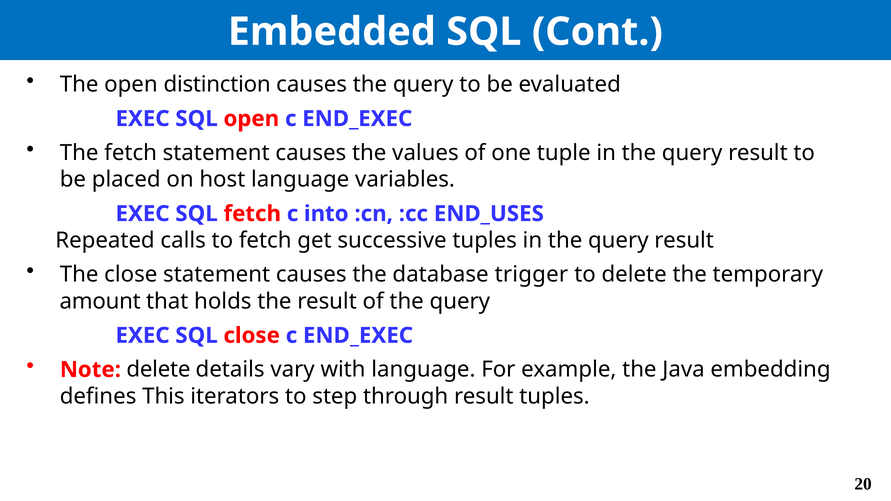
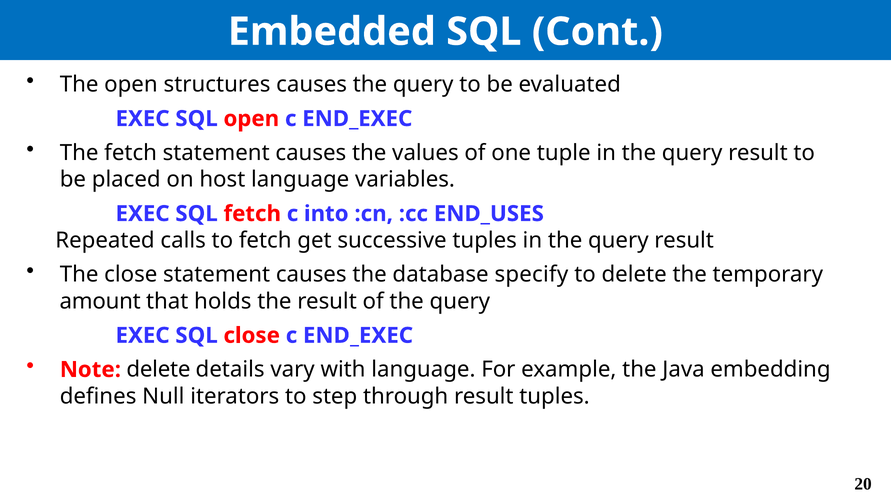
distinction: distinction -> structures (217, 85)
trigger: trigger -> specify (531, 275)
This: This -> Null (163, 397)
